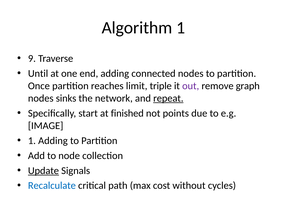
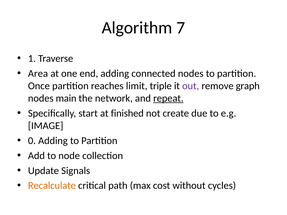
Algorithm 1: 1 -> 7 (181, 28)
9: 9 -> 1 (32, 59)
Until: Until -> Area (38, 74)
sinks: sinks -> main (66, 98)
points: points -> create (176, 113)
1: 1 -> 0 (32, 141)
Update underline: present -> none (43, 171)
Recalculate colour: blue -> orange (52, 186)
